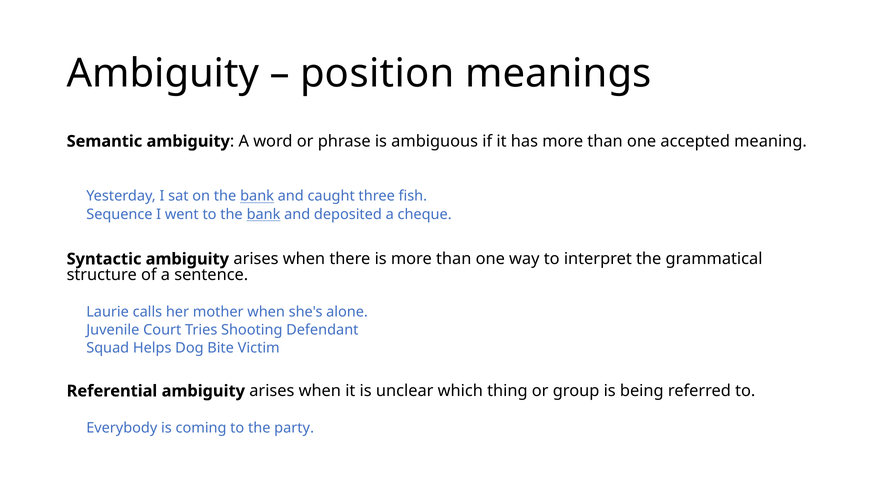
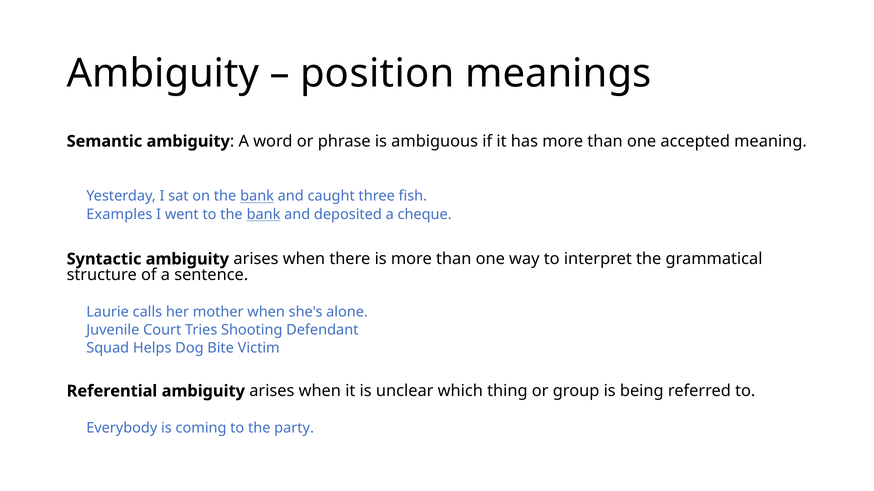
Sequence: Sequence -> Examples (119, 214)
